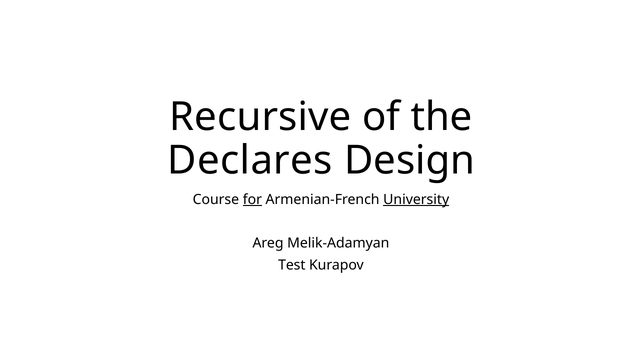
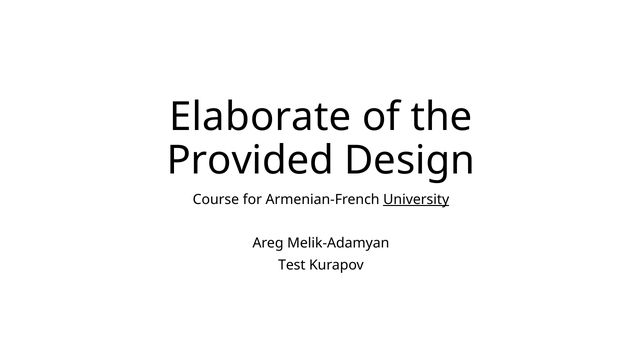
Recursive: Recursive -> Elaborate (260, 117)
Declares: Declares -> Provided (250, 160)
for underline: present -> none (252, 200)
